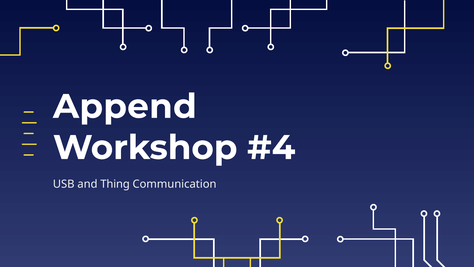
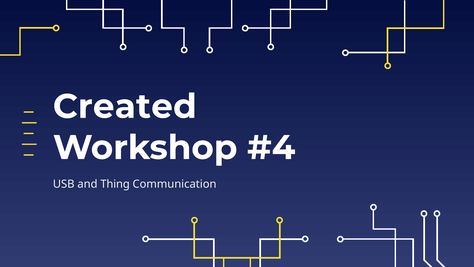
Append: Append -> Created (125, 106)
